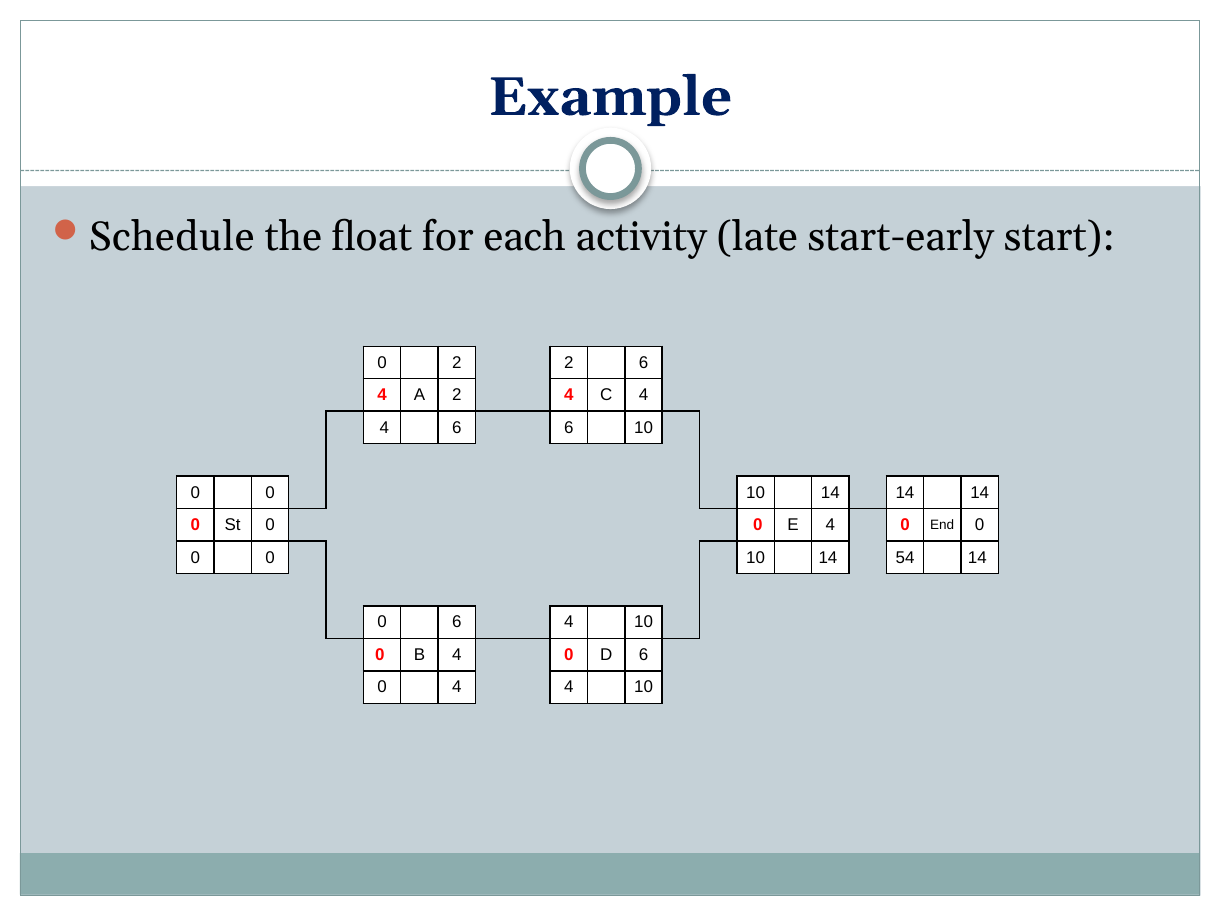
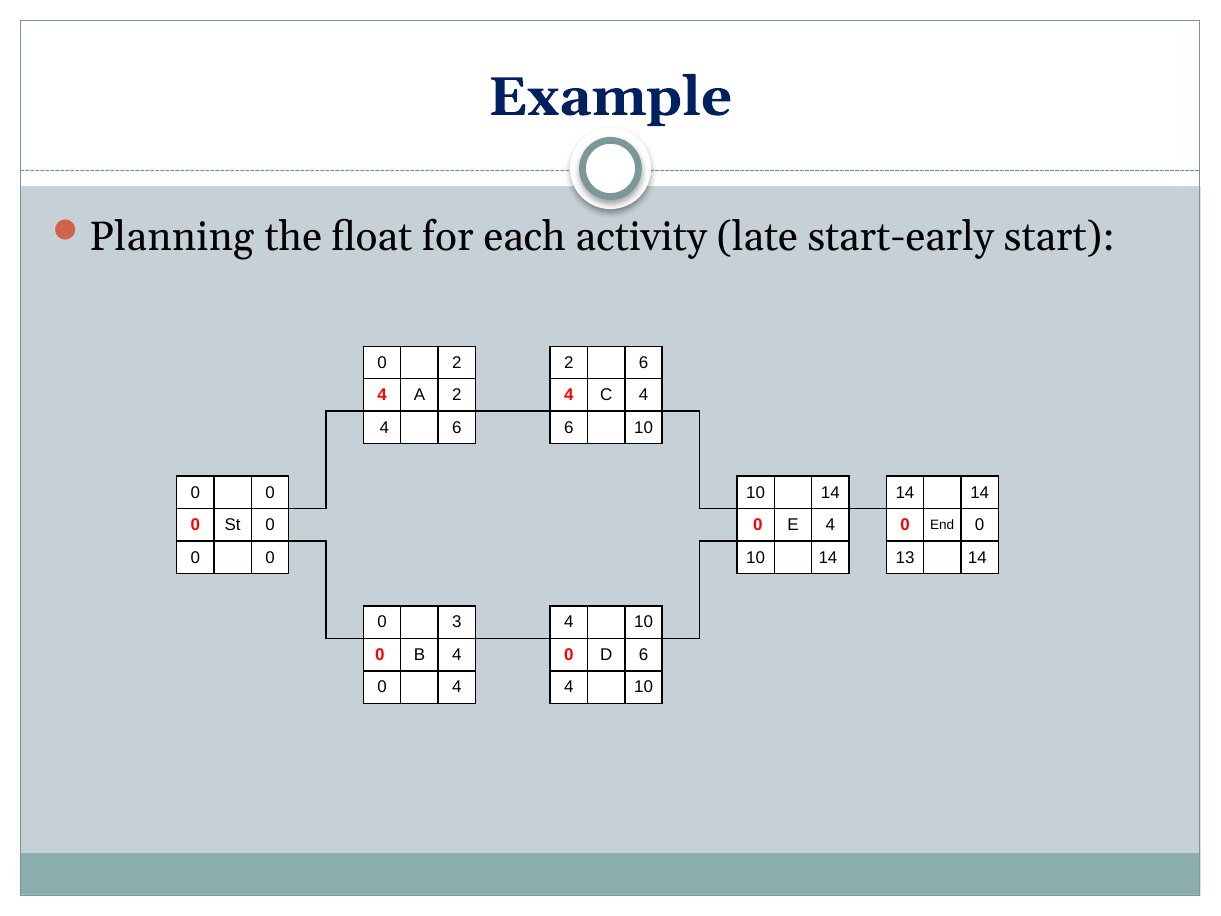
Schedule: Schedule -> Planning (172, 237)
54: 54 -> 13 (905, 557)
0 6: 6 -> 3 (457, 622)
